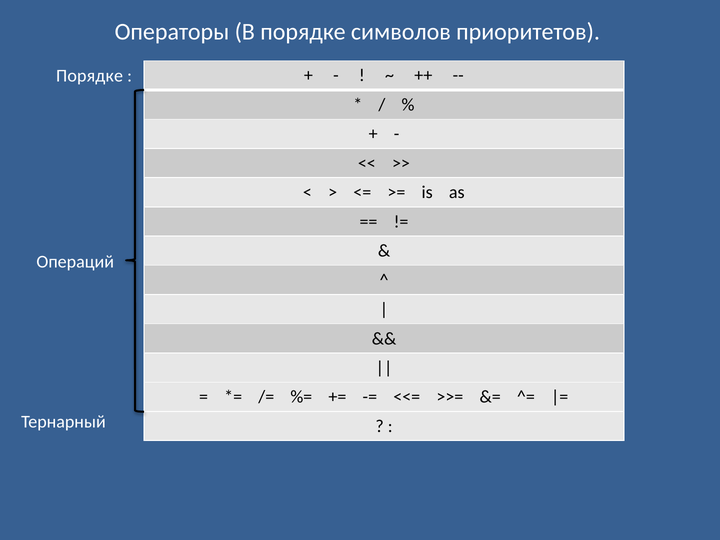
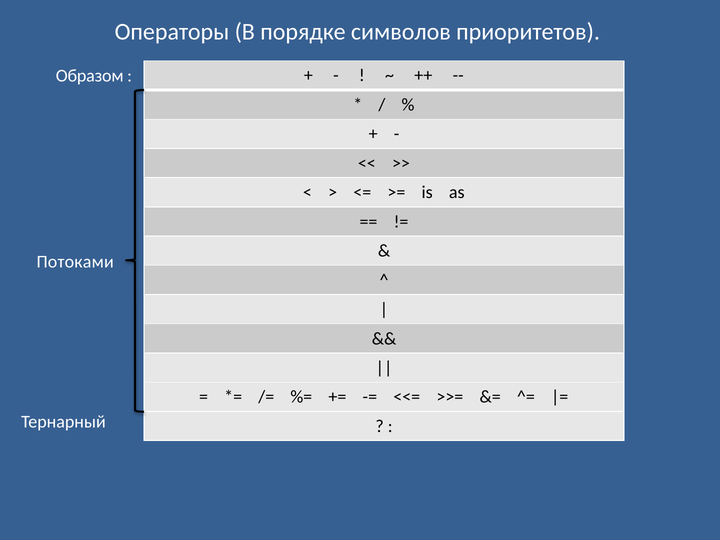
Порядке: Порядке -> Образом (90, 76)
Операций: Операций -> Потоками (75, 262)
